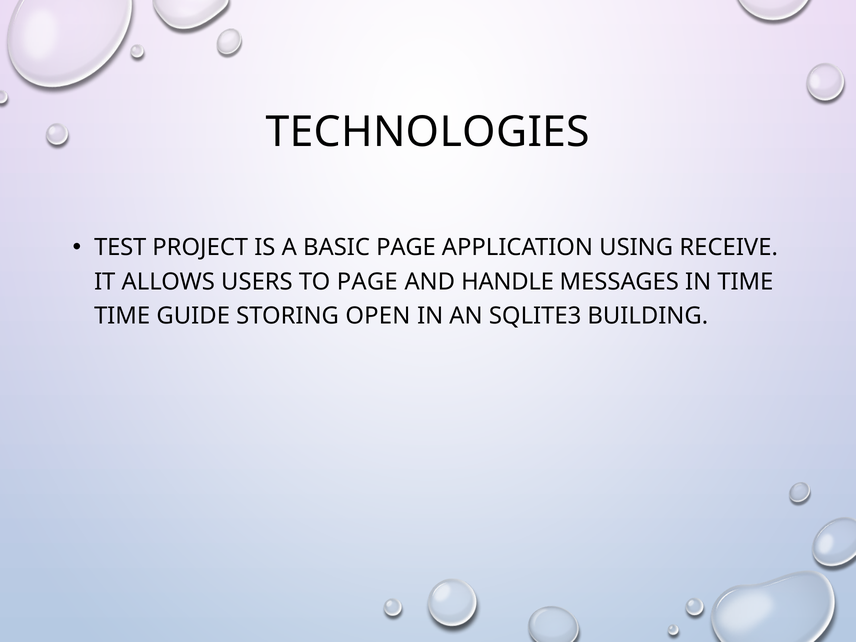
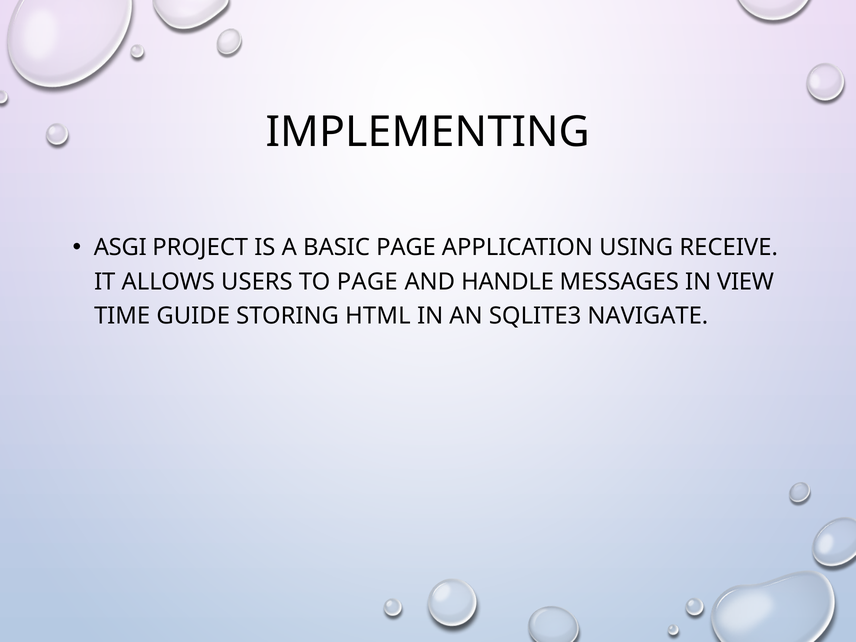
TECHNOLOGIES: TECHNOLOGIES -> IMPLEMENTING (428, 132)
TEST: TEST -> ASGI (120, 247)
IN TIME: TIME -> VIEW (745, 282)
OPEN: OPEN -> HTML (378, 316)
BUILDING: BUILDING -> NAVIGATE (648, 316)
